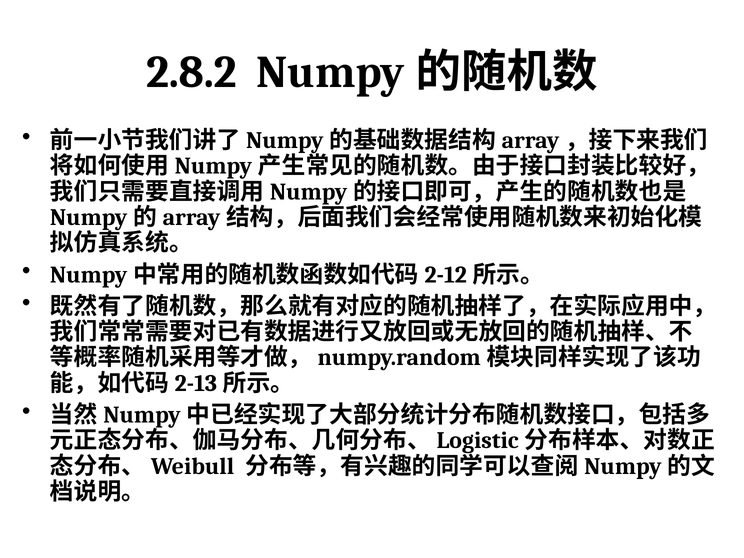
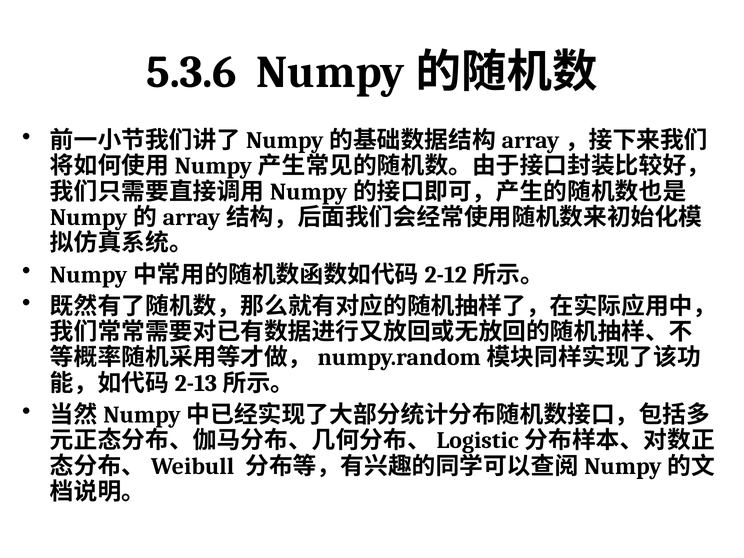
2.8.2: 2.8.2 -> 5.3.6 (192, 72)
